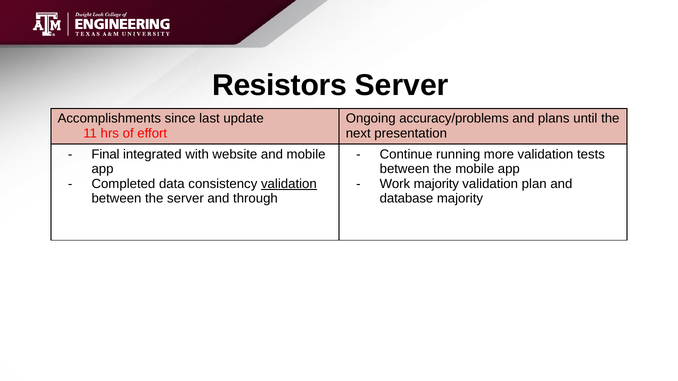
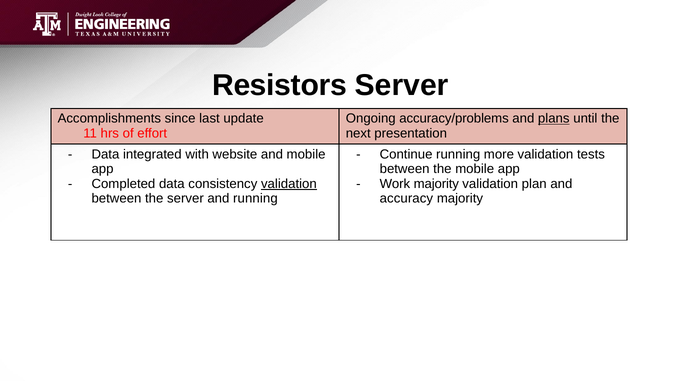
plans underline: none -> present (554, 119)
Final: Final -> Data (105, 154)
and through: through -> running (255, 199)
database: database -> accuracy (406, 199)
